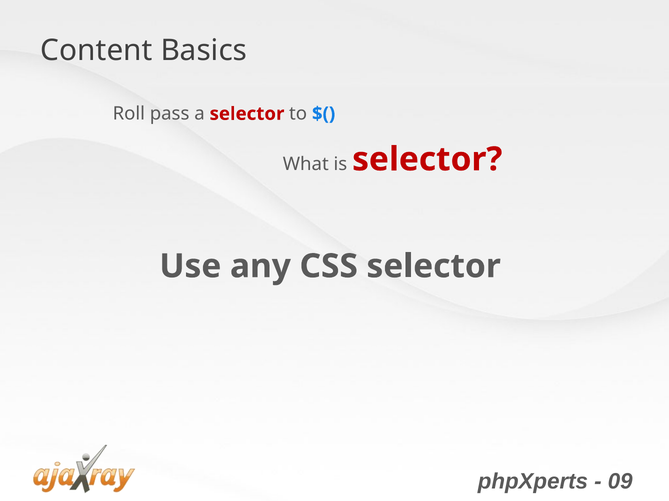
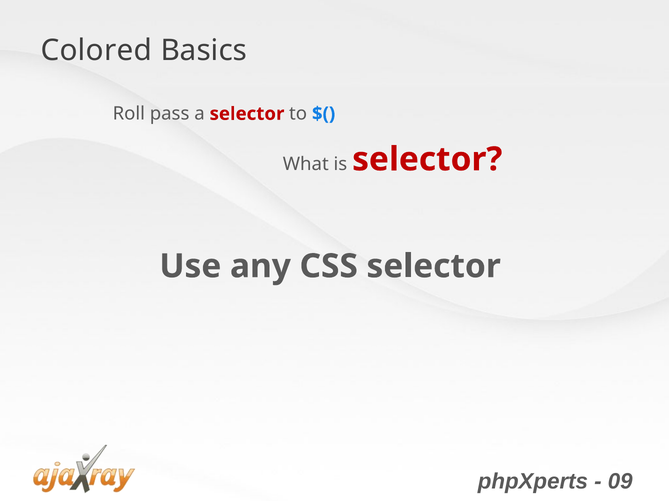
Content: Content -> Colored (96, 51)
